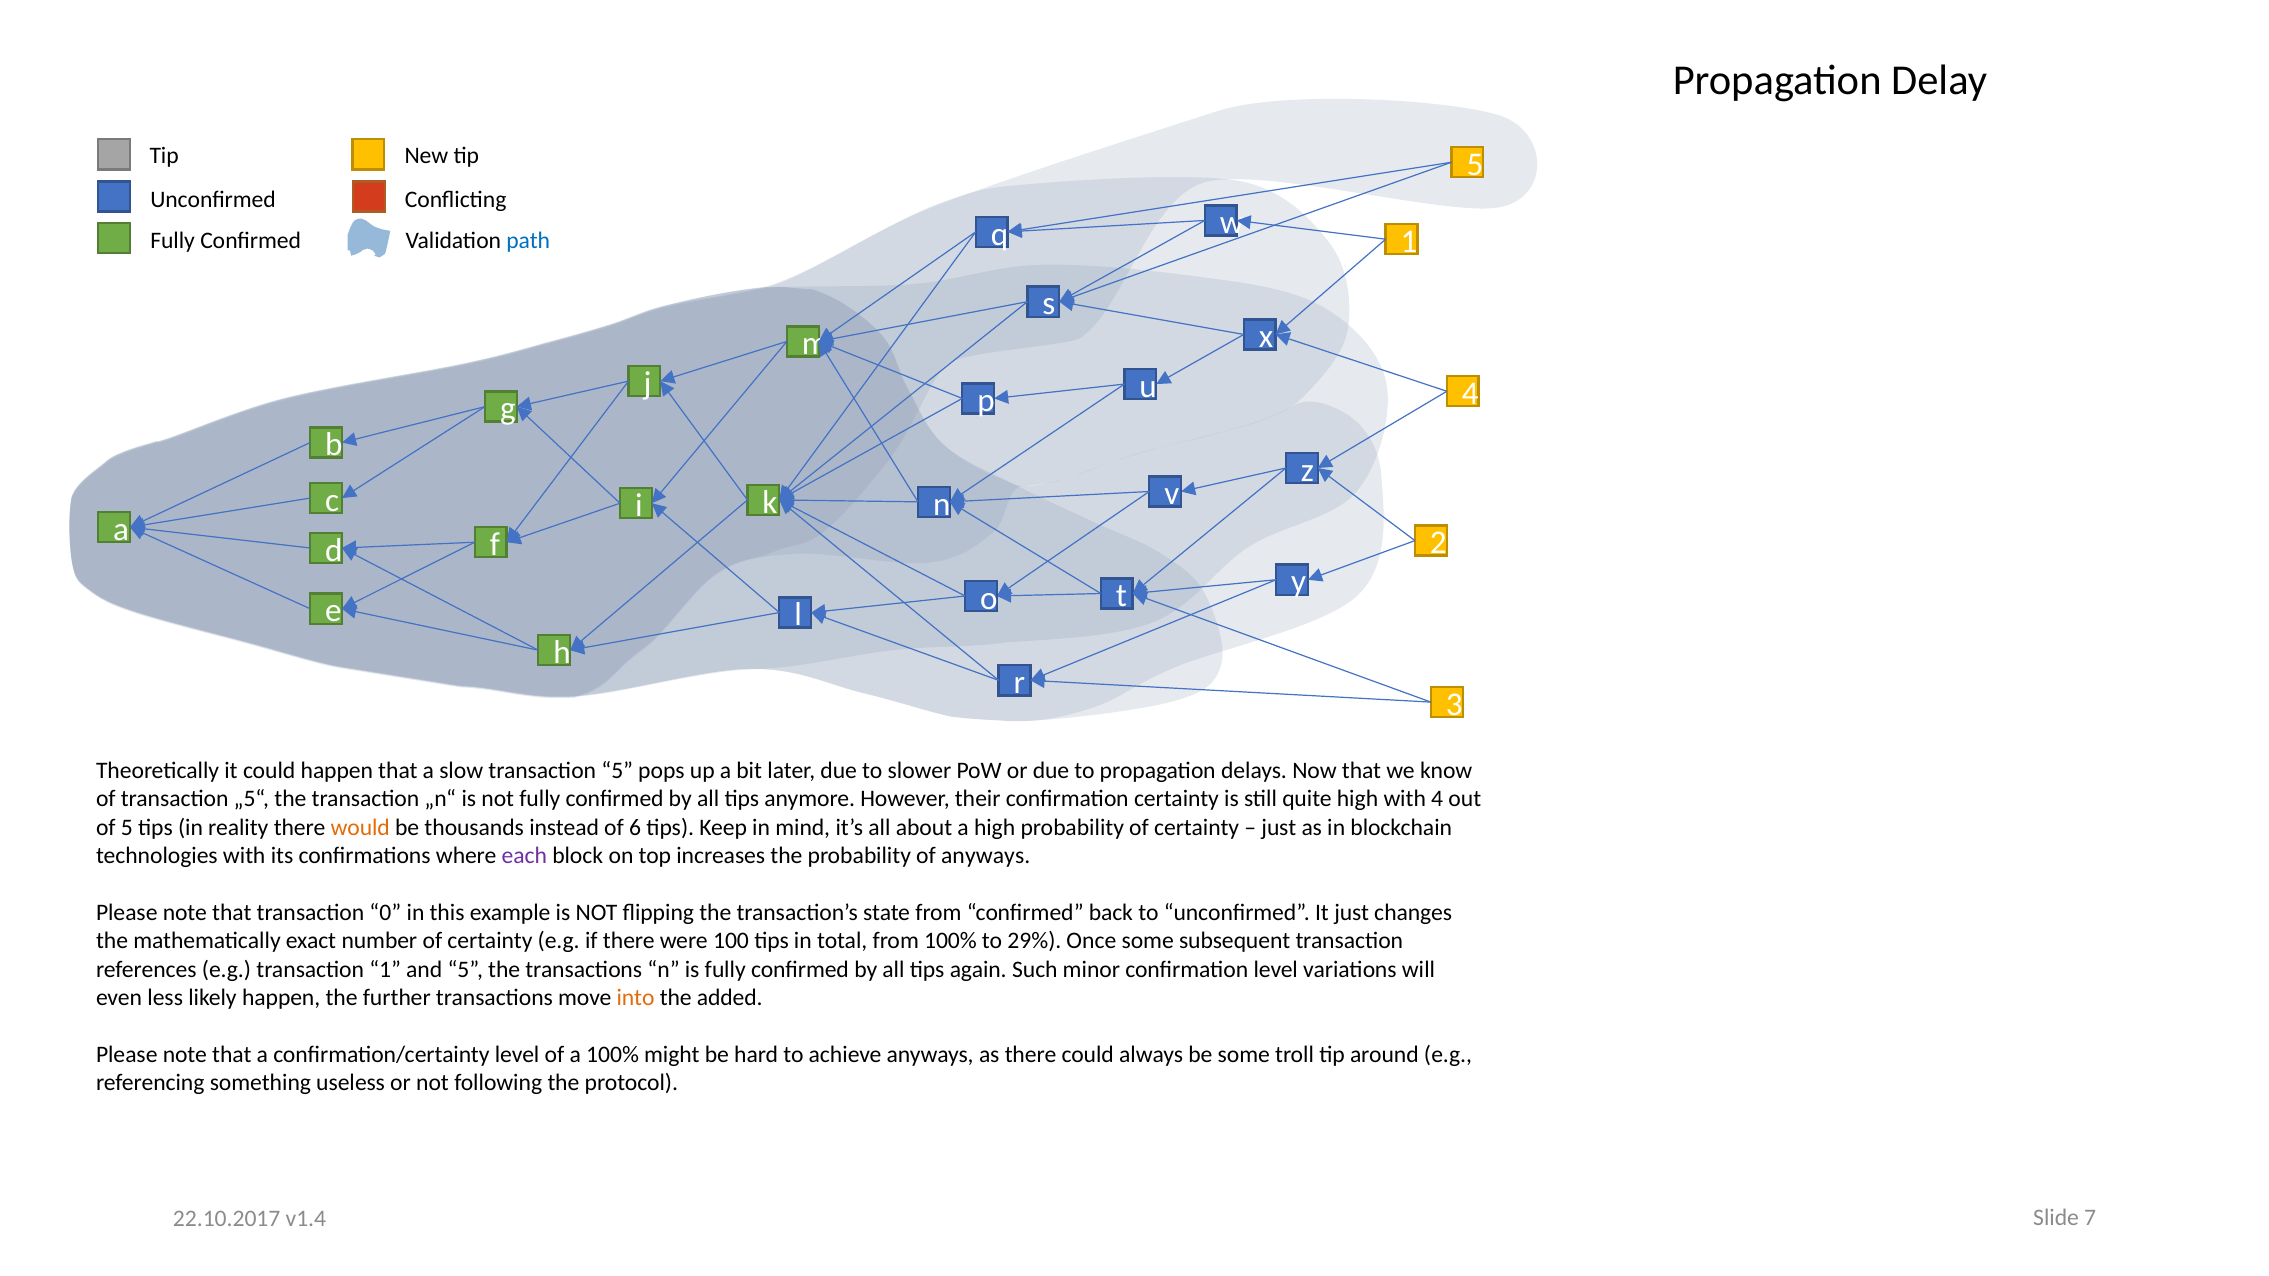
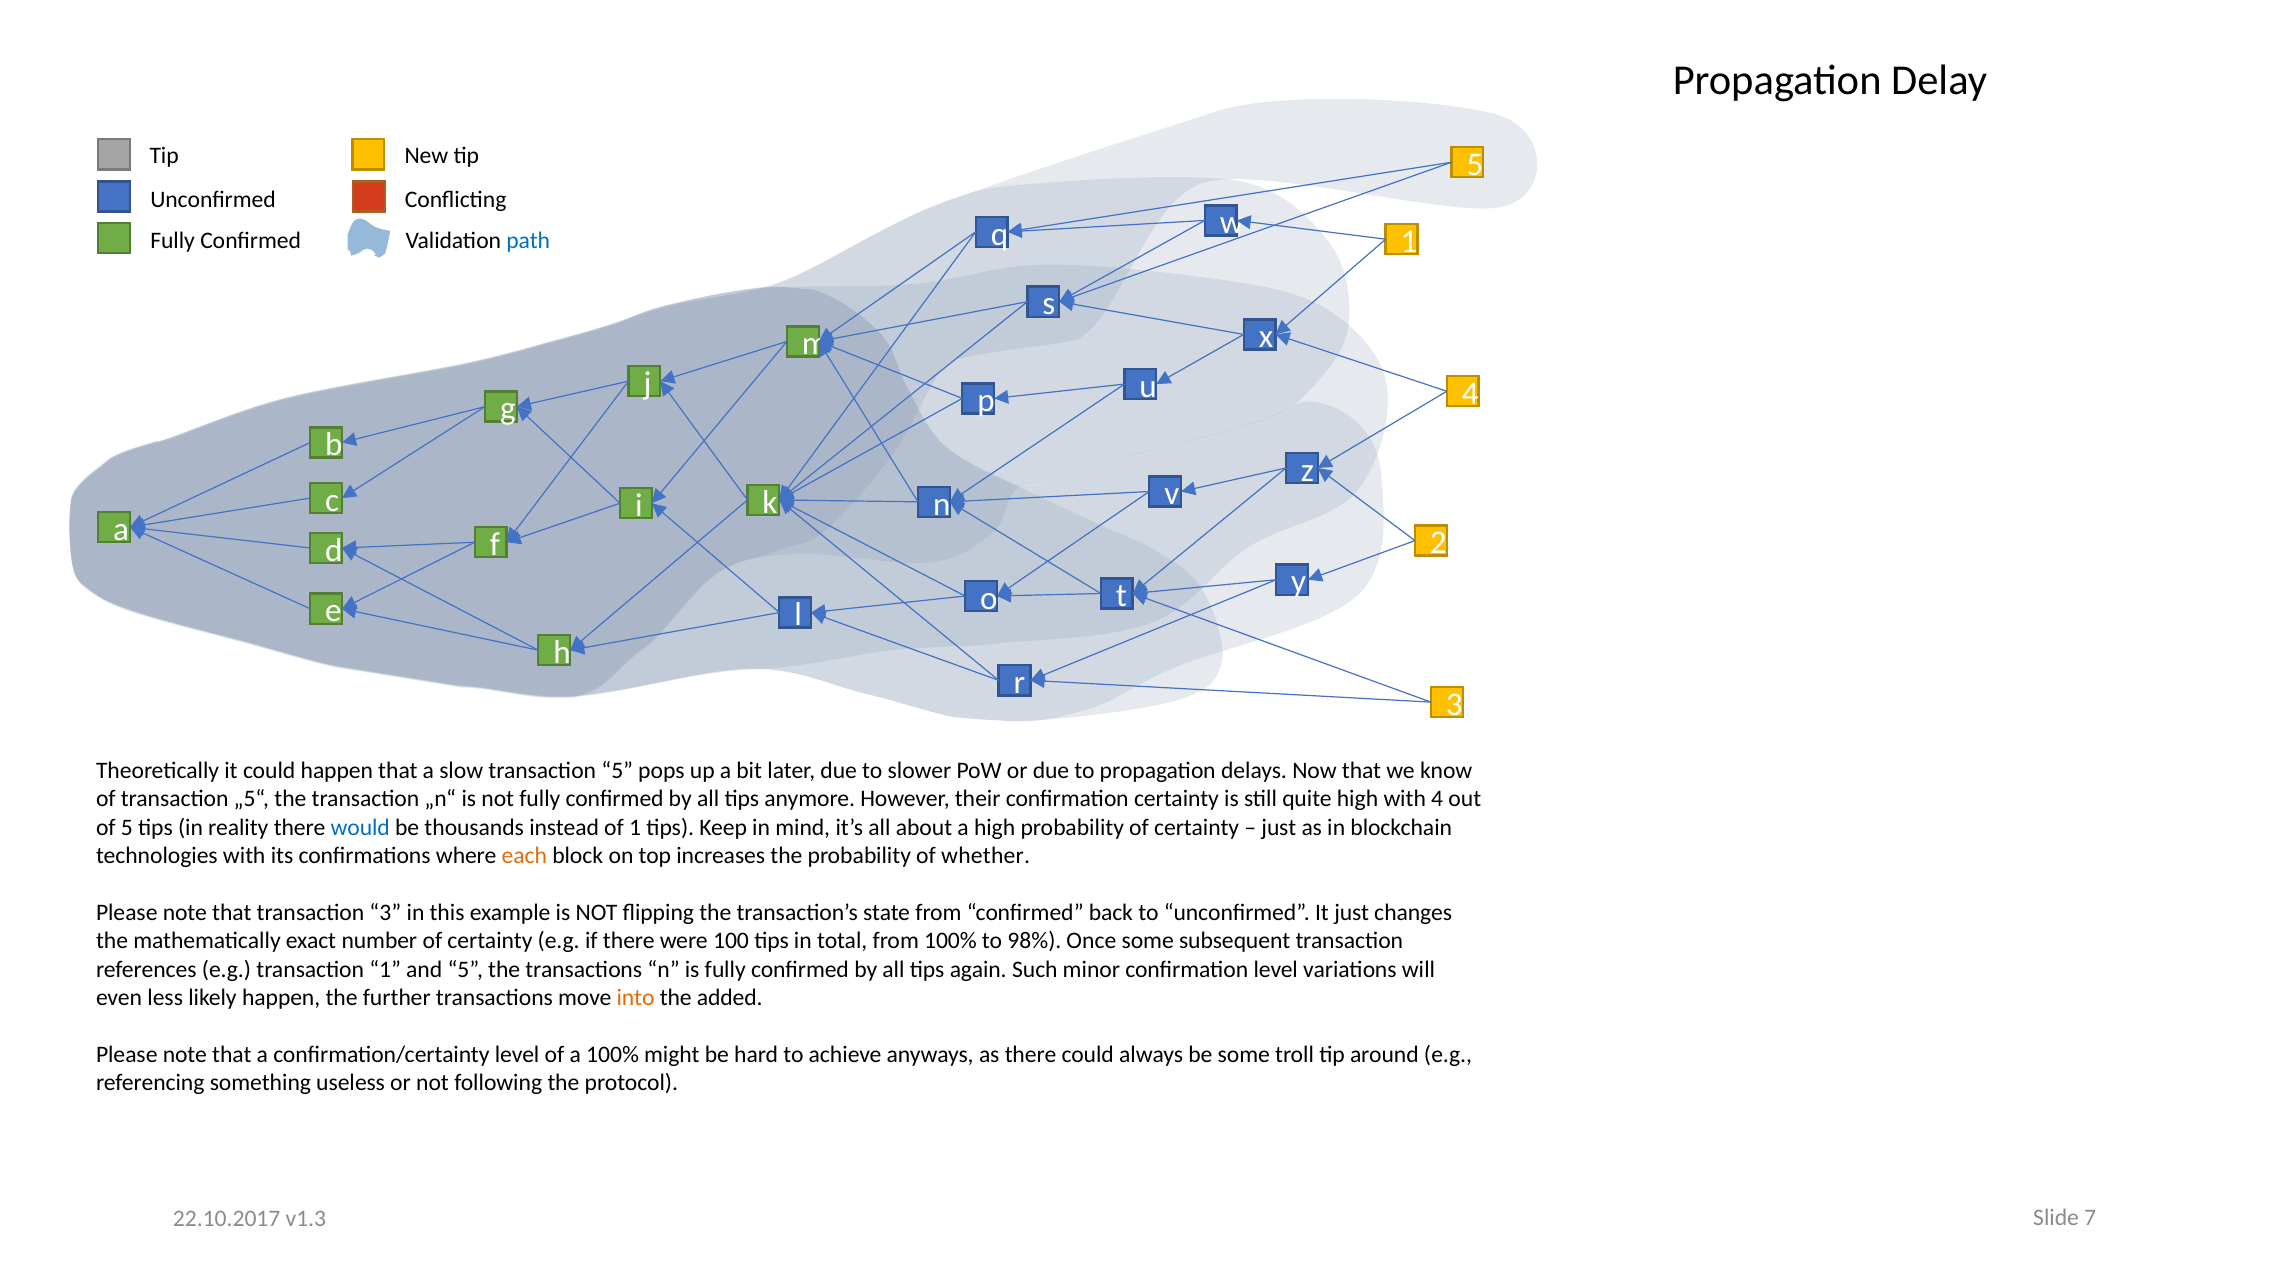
would colour: orange -> blue (360, 828)
of 6: 6 -> 1 (635, 828)
each colour: purple -> orange (524, 856)
of anyways: anyways -> whether (986, 856)
transaction 0: 0 -> 3 (385, 913)
29%: 29% -> 98% (1034, 941)
v1.4: v1.4 -> v1.3 (306, 1219)
